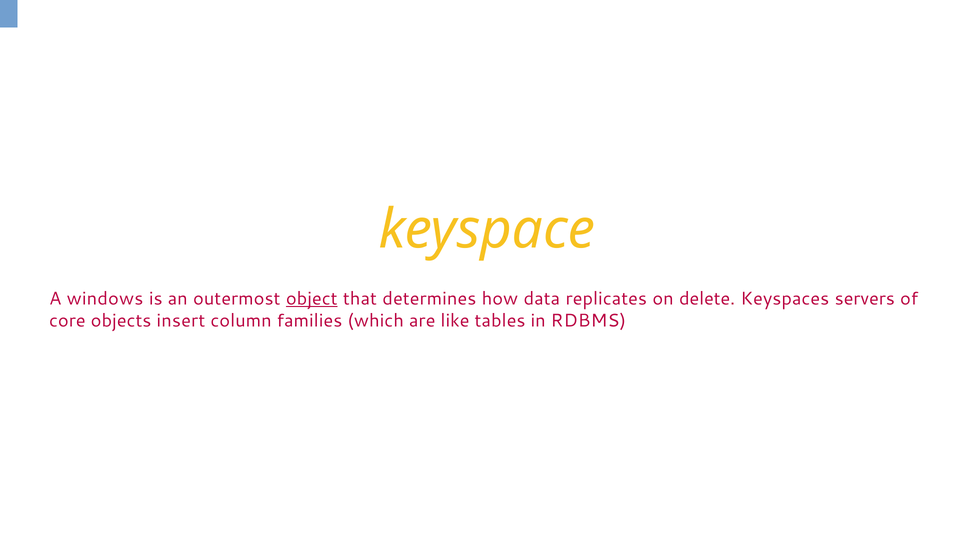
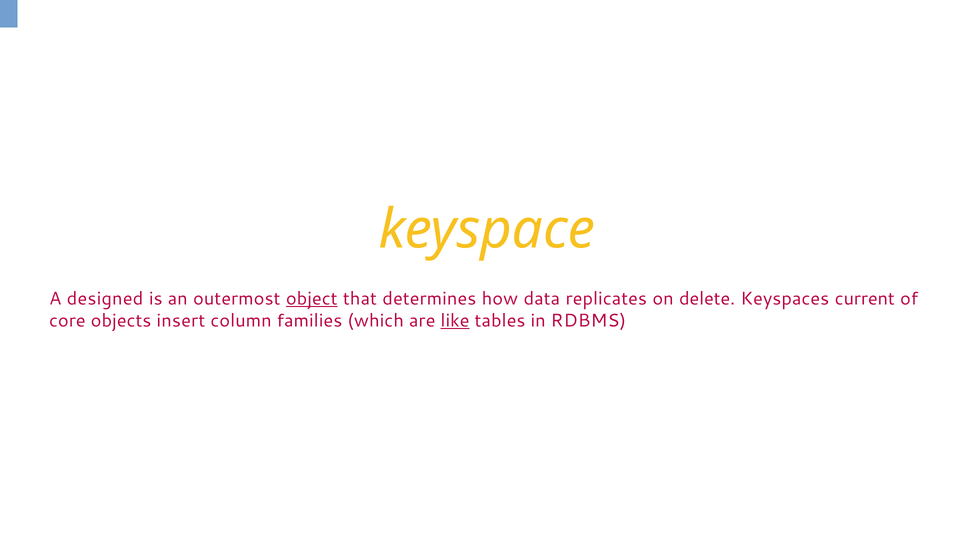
windows: windows -> designed (105, 299)
servers: servers -> current (865, 299)
like underline: none -> present (455, 321)
